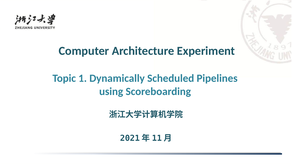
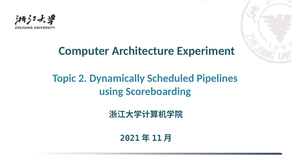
1: 1 -> 2 (83, 78)
